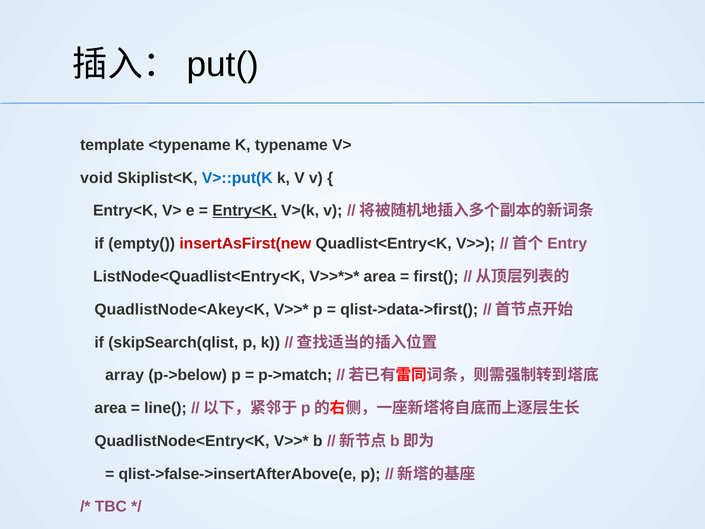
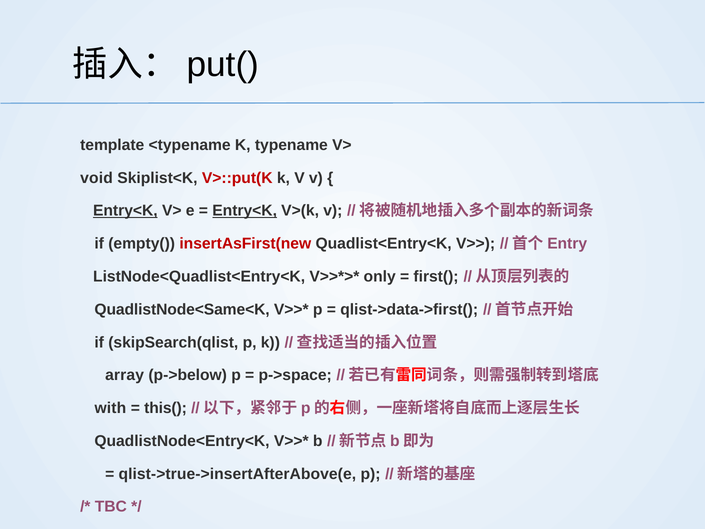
V>::put(K colour: blue -> red (237, 178)
Entry<K underline: none -> present (125, 211)
area: area -> only (380, 276)
QuadlistNode<Akey<K: QuadlistNode<Akey<K -> QuadlistNode<Same<K (182, 309)
p->match: p->match -> p->space (295, 375)
area: area -> with (110, 408)
line(: line( -> this( (166, 408)
qlist->false->insertAfterAbove(e: qlist->false->insertAfterAbove(e -> qlist->true->insertAfterAbove(e (237, 474)
